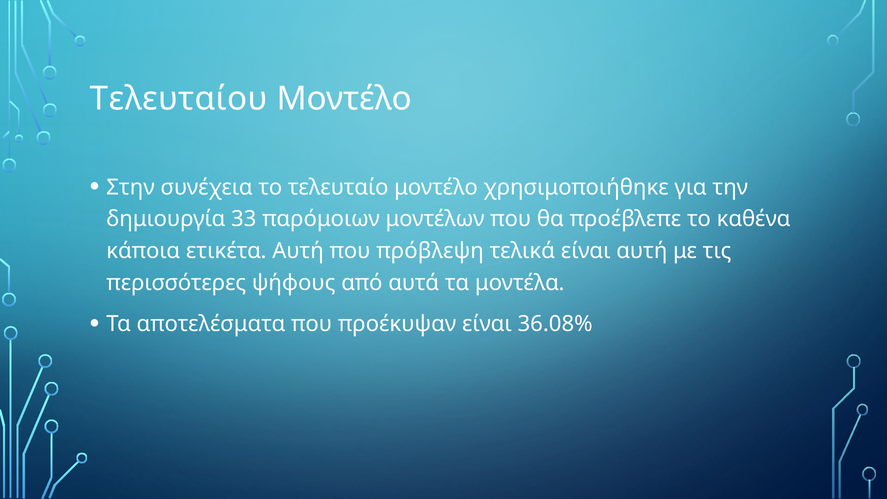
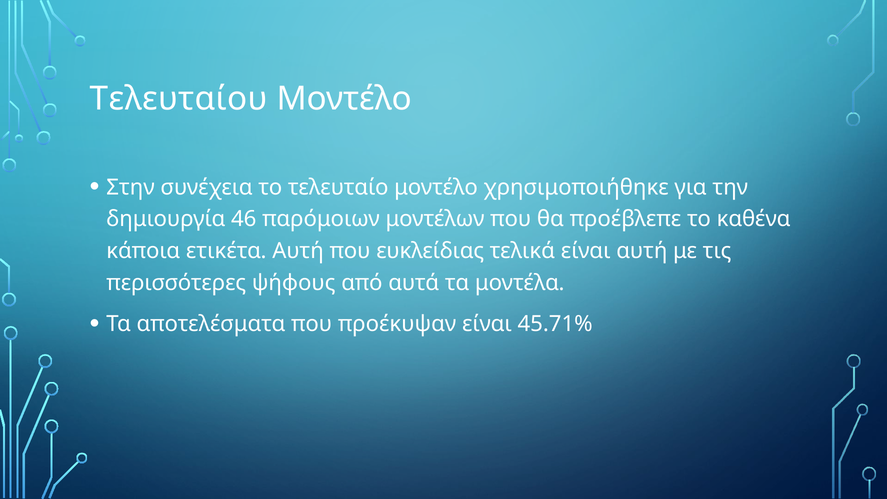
33: 33 -> 46 (244, 219)
πρόβλεψη: πρόβλεψη -> ευκλείδιας (430, 251)
36.08%: 36.08% -> 45.71% (555, 324)
